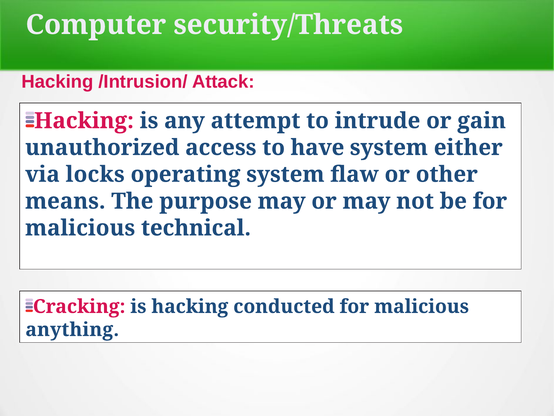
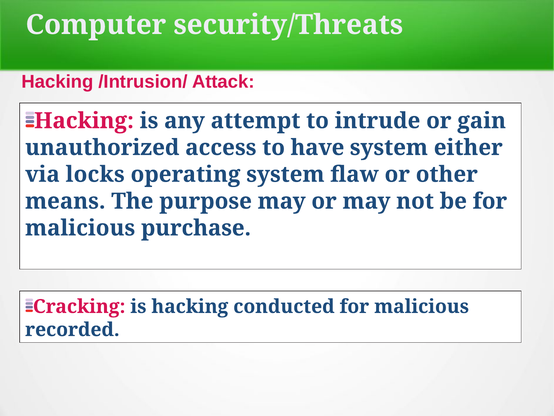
technical: technical -> purchase (196, 228)
anything: anything -> recorded (72, 329)
